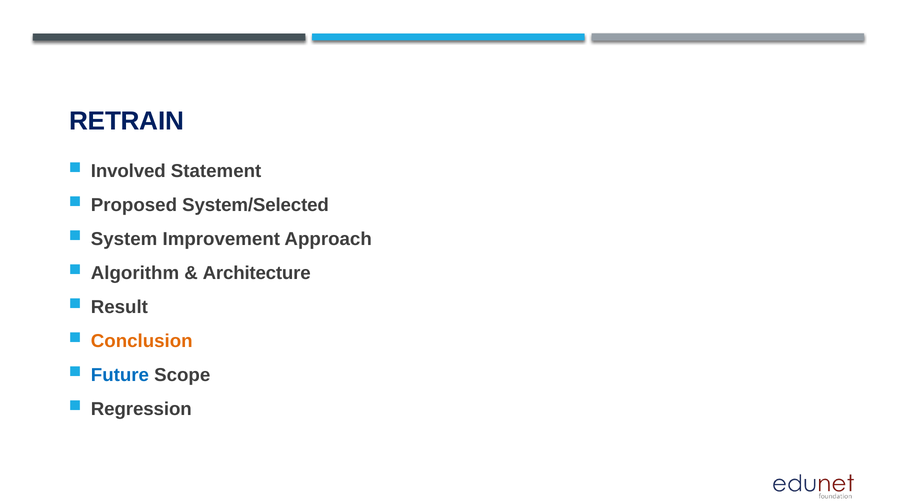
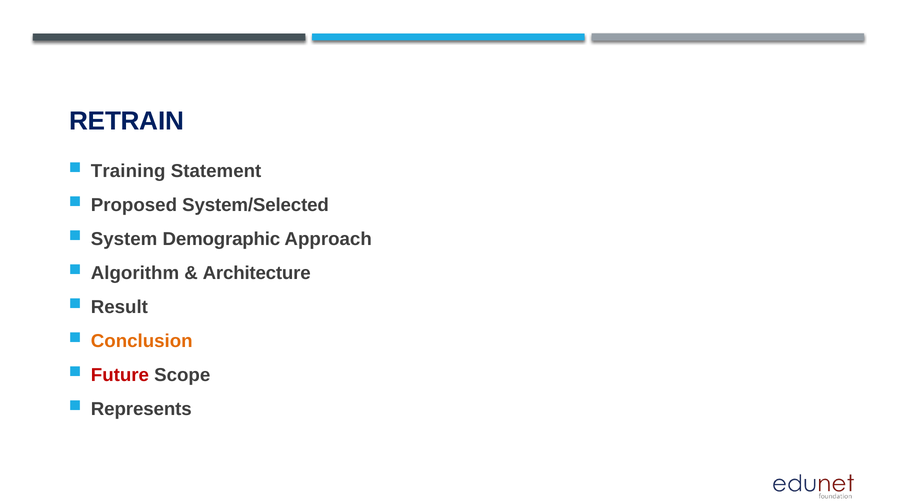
Involved: Involved -> Training (128, 171)
Improvement: Improvement -> Demographic (221, 239)
Future colour: blue -> red (120, 375)
Regression: Regression -> Represents (141, 409)
